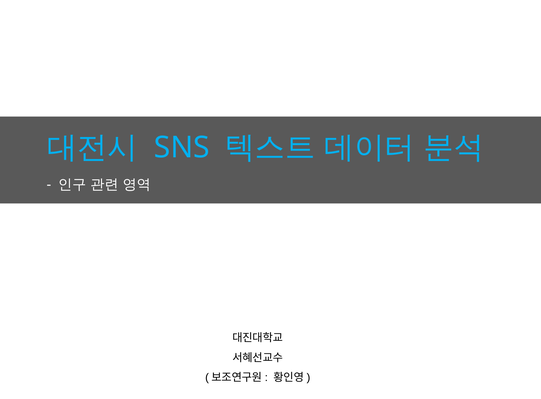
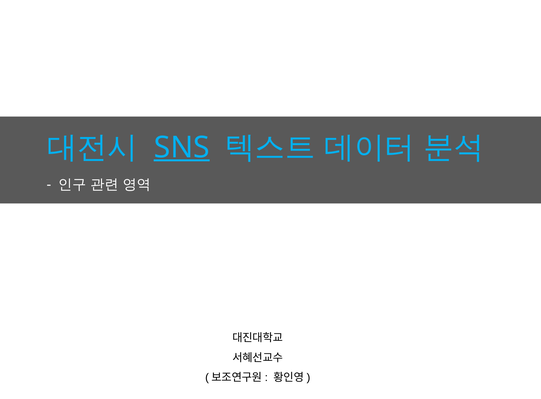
SNS underline: none -> present (182, 147)
